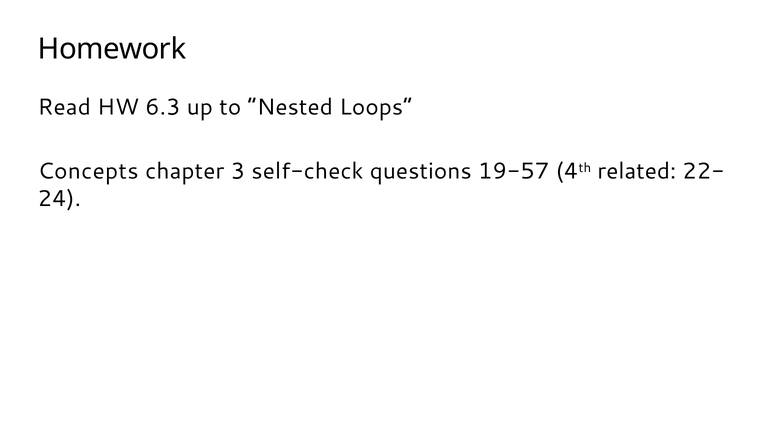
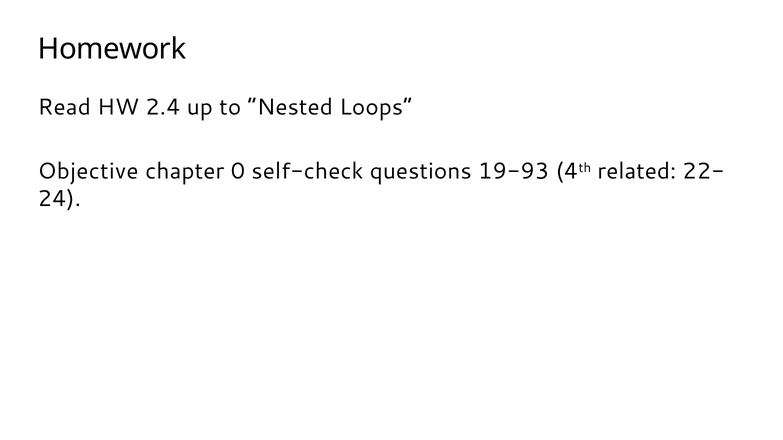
6.3: 6.3 -> 2.4 (163, 108)
Concepts: Concepts -> Objective (88, 172)
3: 3 -> 0 (238, 172)
19-57: 19-57 -> 19-93 (514, 172)
